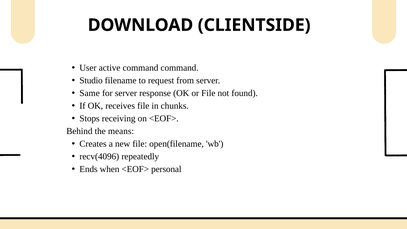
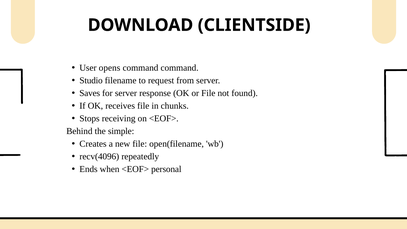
active: active -> opens (110, 68)
Same: Same -> Saves (90, 93)
means: means -> simple (121, 131)
